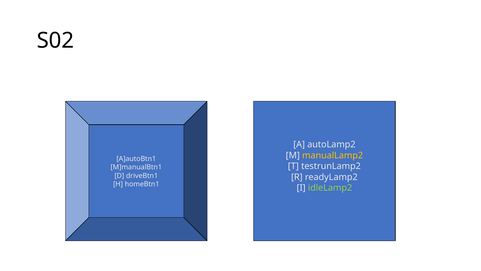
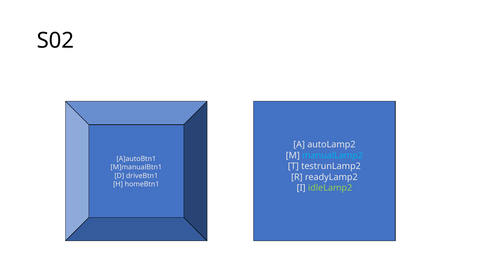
manualLamp2 colour: yellow -> light blue (333, 155)
